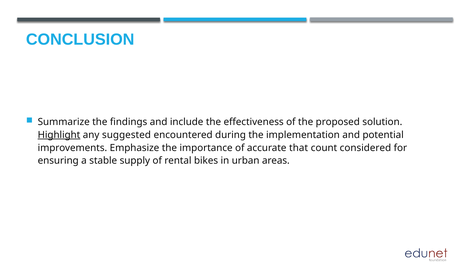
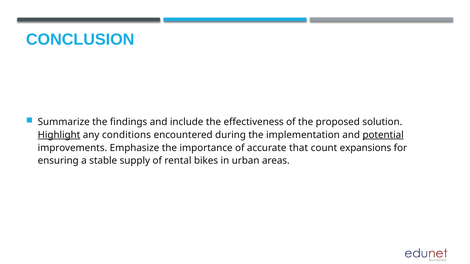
suggested: suggested -> conditions (126, 135)
potential underline: none -> present (383, 135)
considered: considered -> expansions (365, 148)
